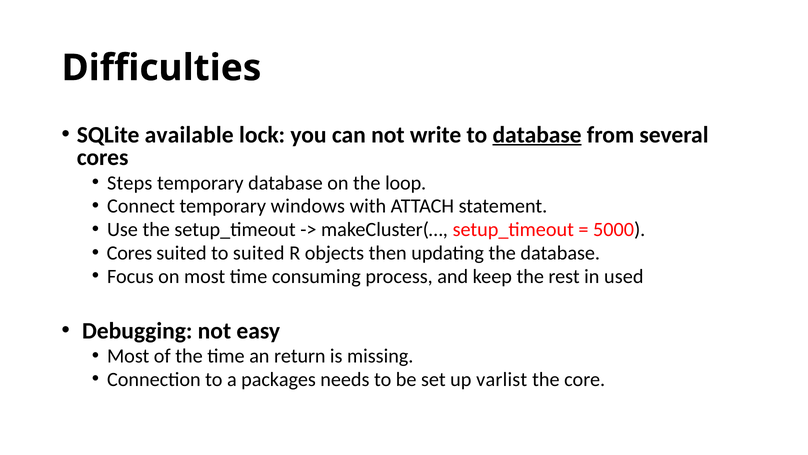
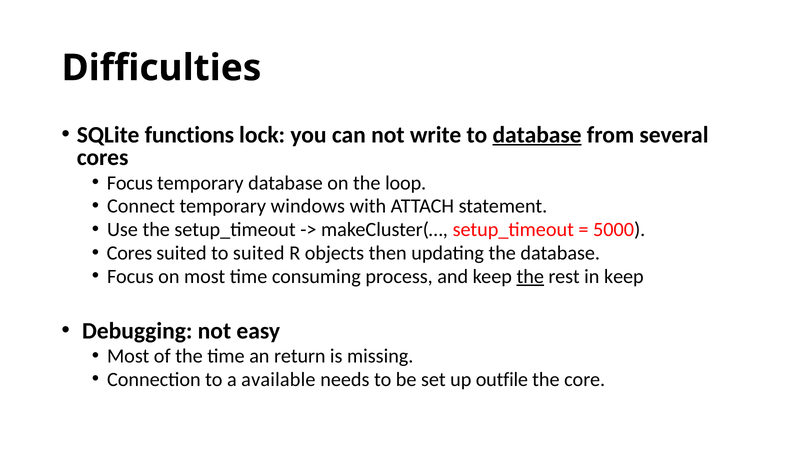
available: available -> functions (189, 135)
Steps: Steps -> Focus (130, 183)
the underline: none -> present (530, 276)
in used: used -> keep (624, 276)
packages: packages -> available (278, 379)
varlist: varlist -> outfile (502, 379)
